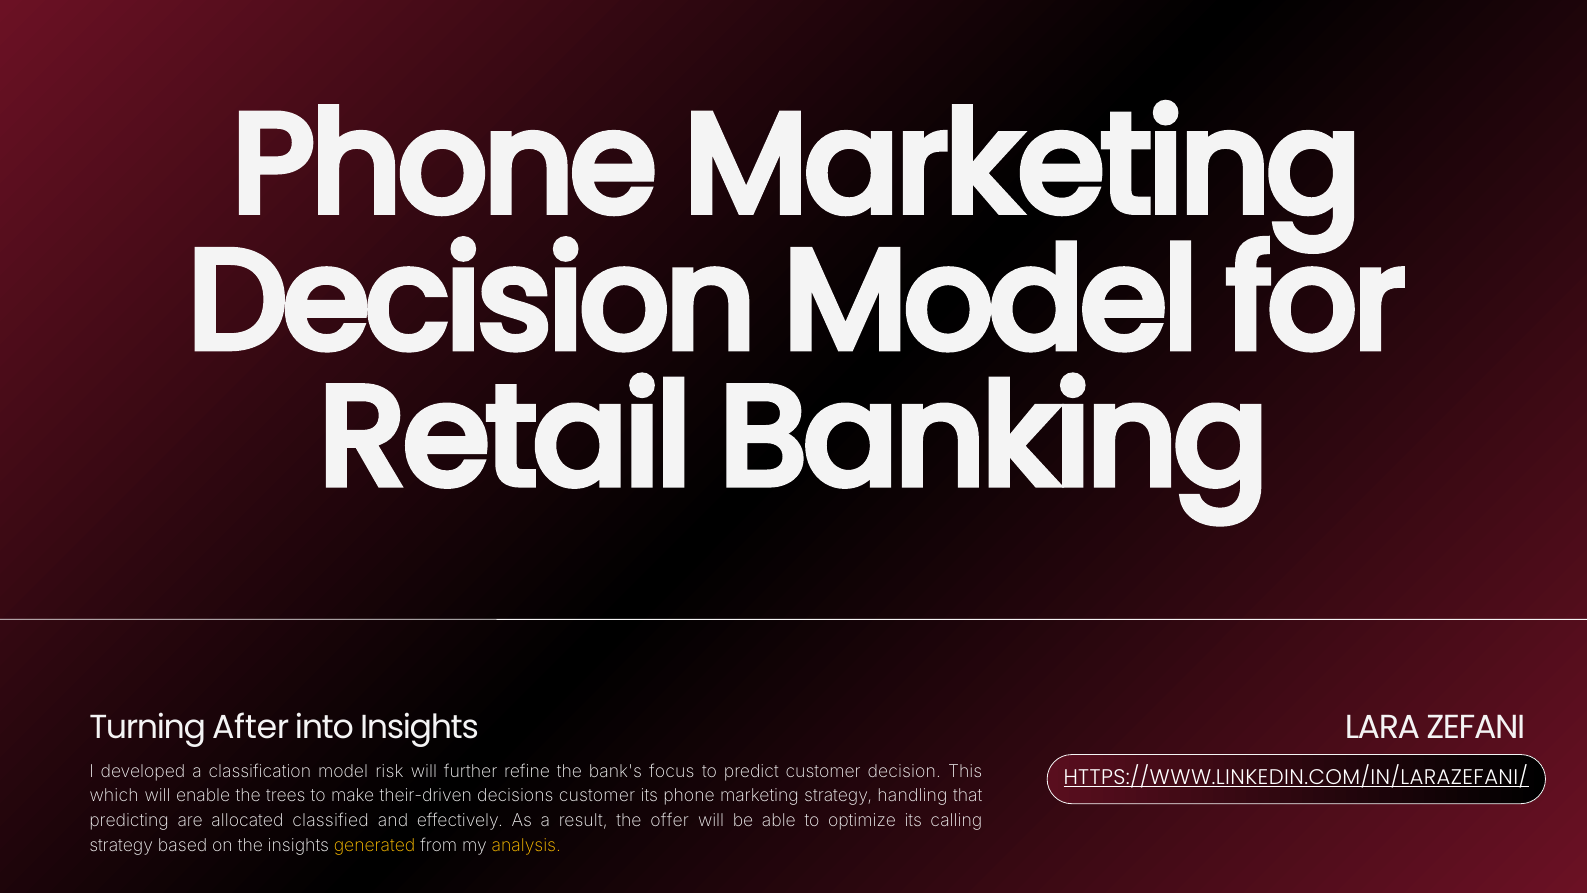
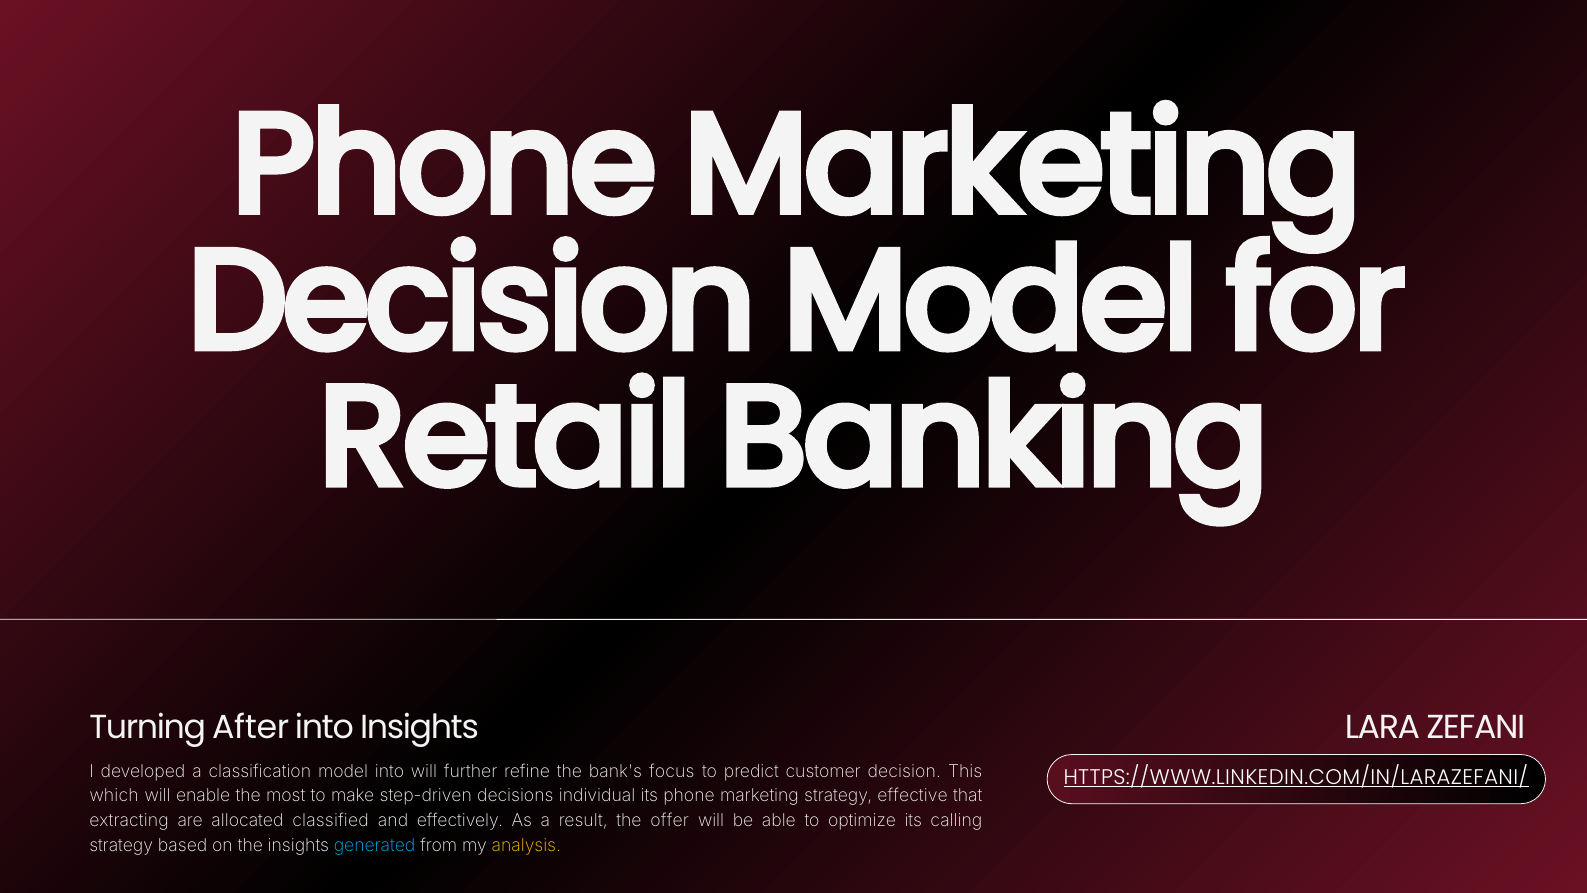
model risk: risk -> into (390, 771)
trees: trees -> most (286, 796)
their-driven: their-driven -> step-driven (426, 796)
decisions customer: customer -> individual (597, 796)
handling: handling -> effective (913, 796)
predicting: predicting -> extracting (129, 820)
generated colour: yellow -> light blue (375, 845)
